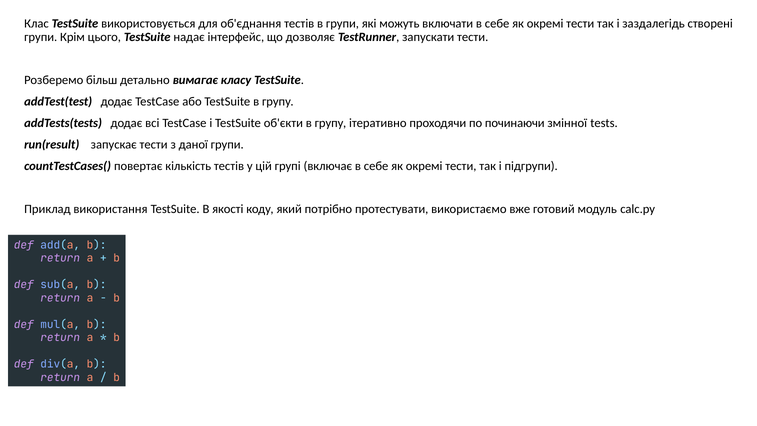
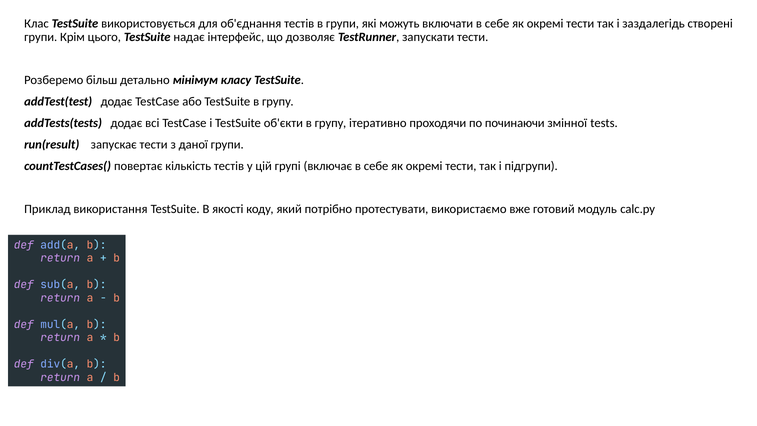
вимагає: вимагає -> мінімум (195, 80)
